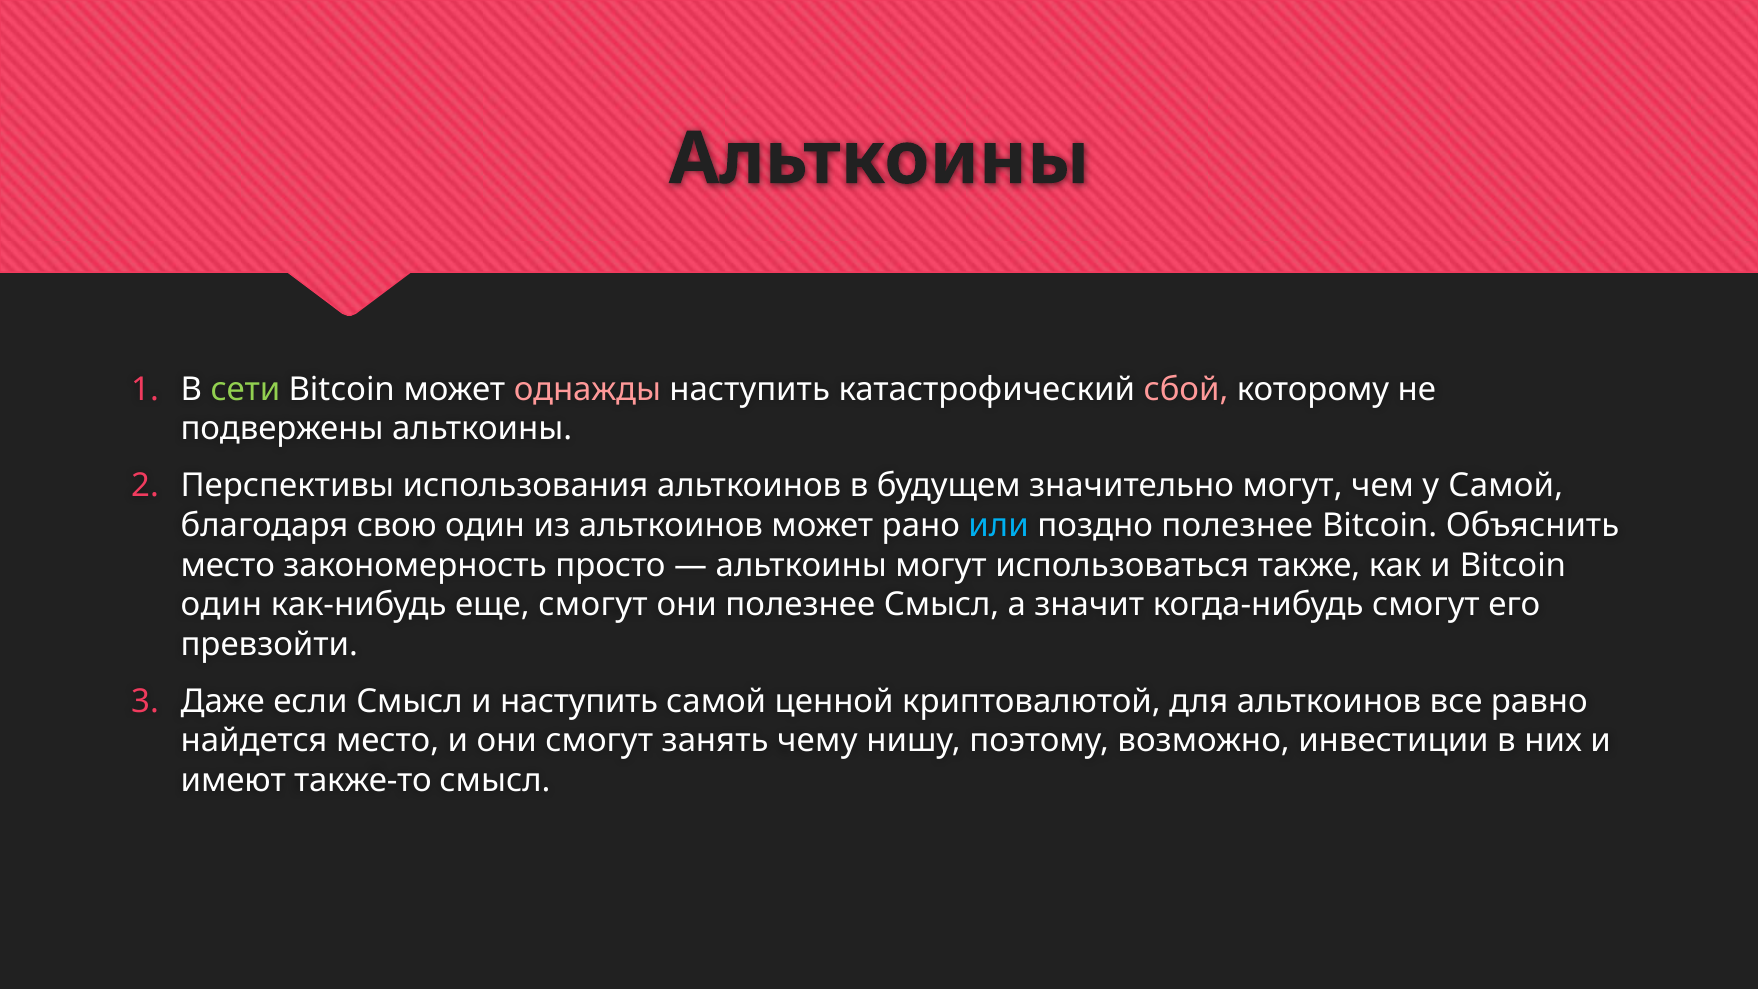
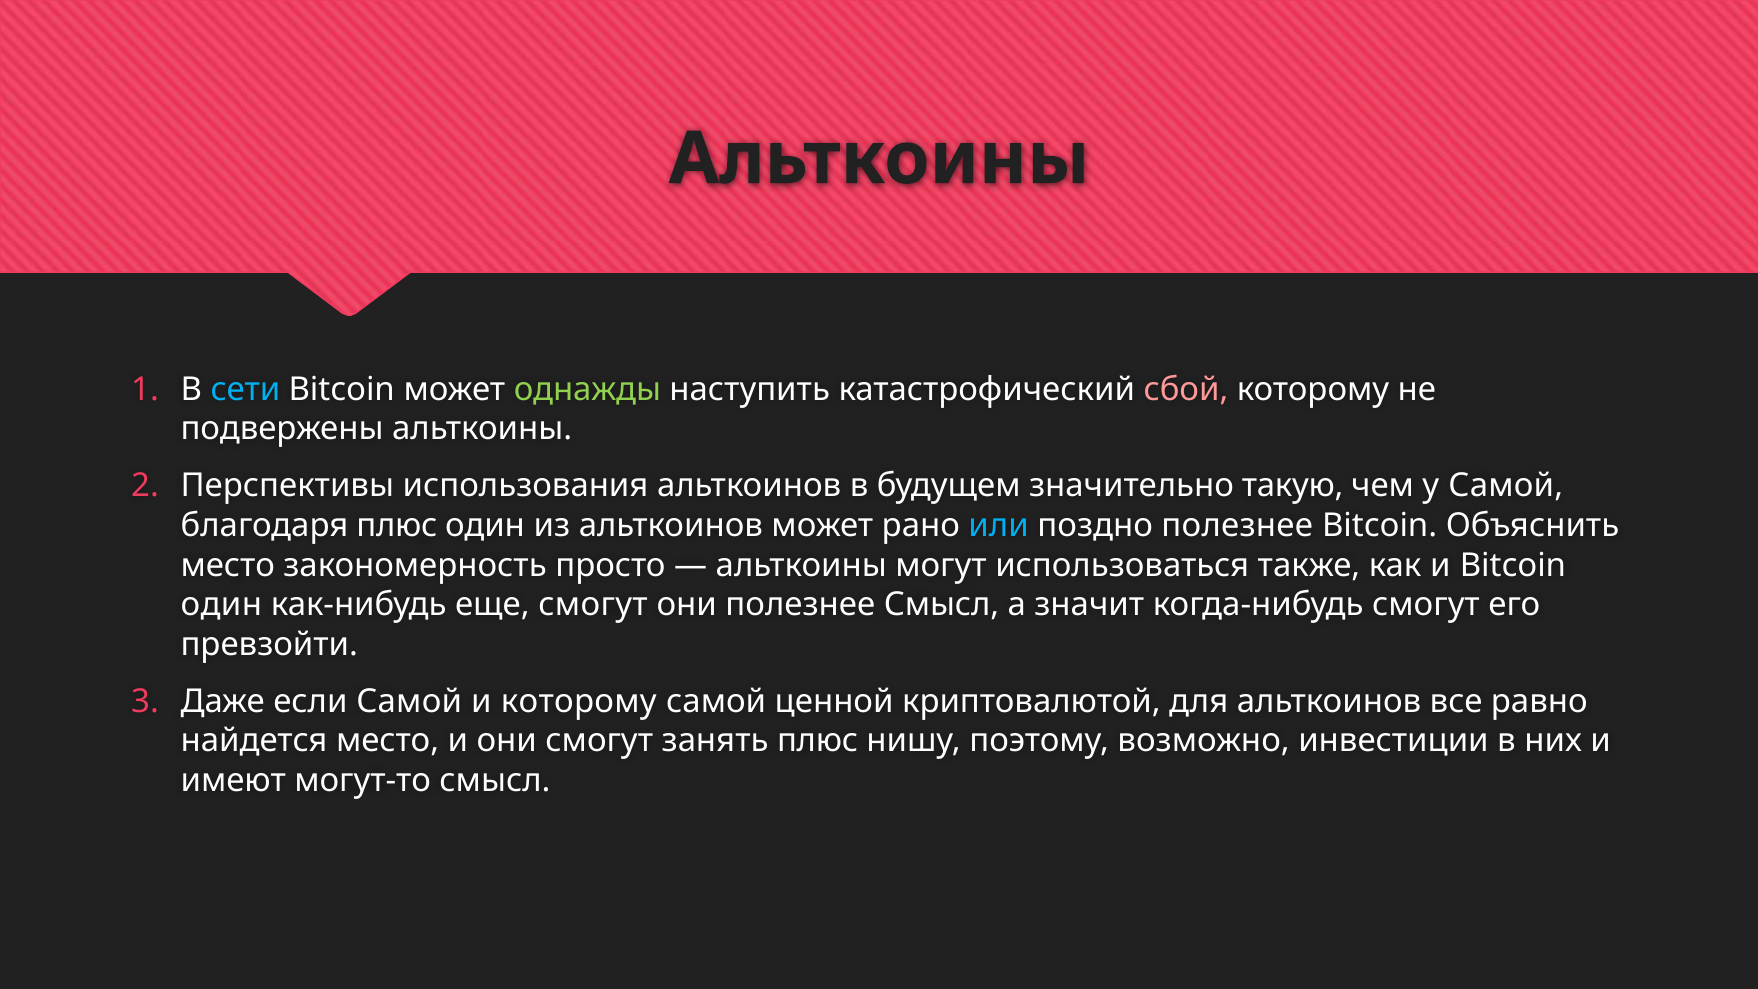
сети colour: light green -> light blue (245, 389)
однажды colour: pink -> light green (587, 389)
значительно могут: могут -> такую (1293, 486)
благодаря свою: свою -> плюс (397, 526)
если Смысл: Смысл -> Самой (409, 701)
и наступить: наступить -> которому (579, 701)
занять чему: чему -> плюс (818, 741)
также-то: также-то -> могут-то (363, 780)
